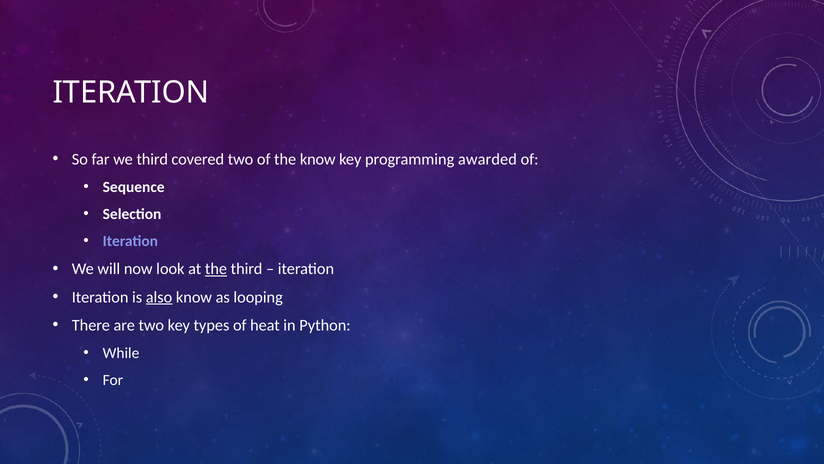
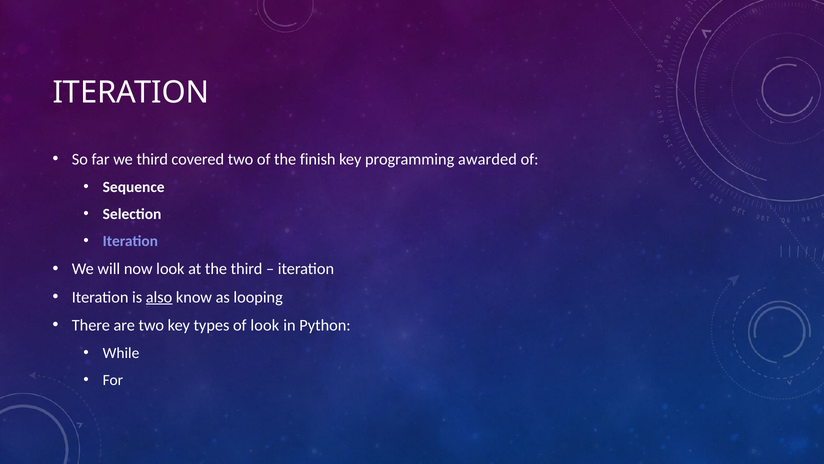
the know: know -> finish (318, 159)
the underline: present -> none (216, 269)
of heat: heat -> look (265, 325)
